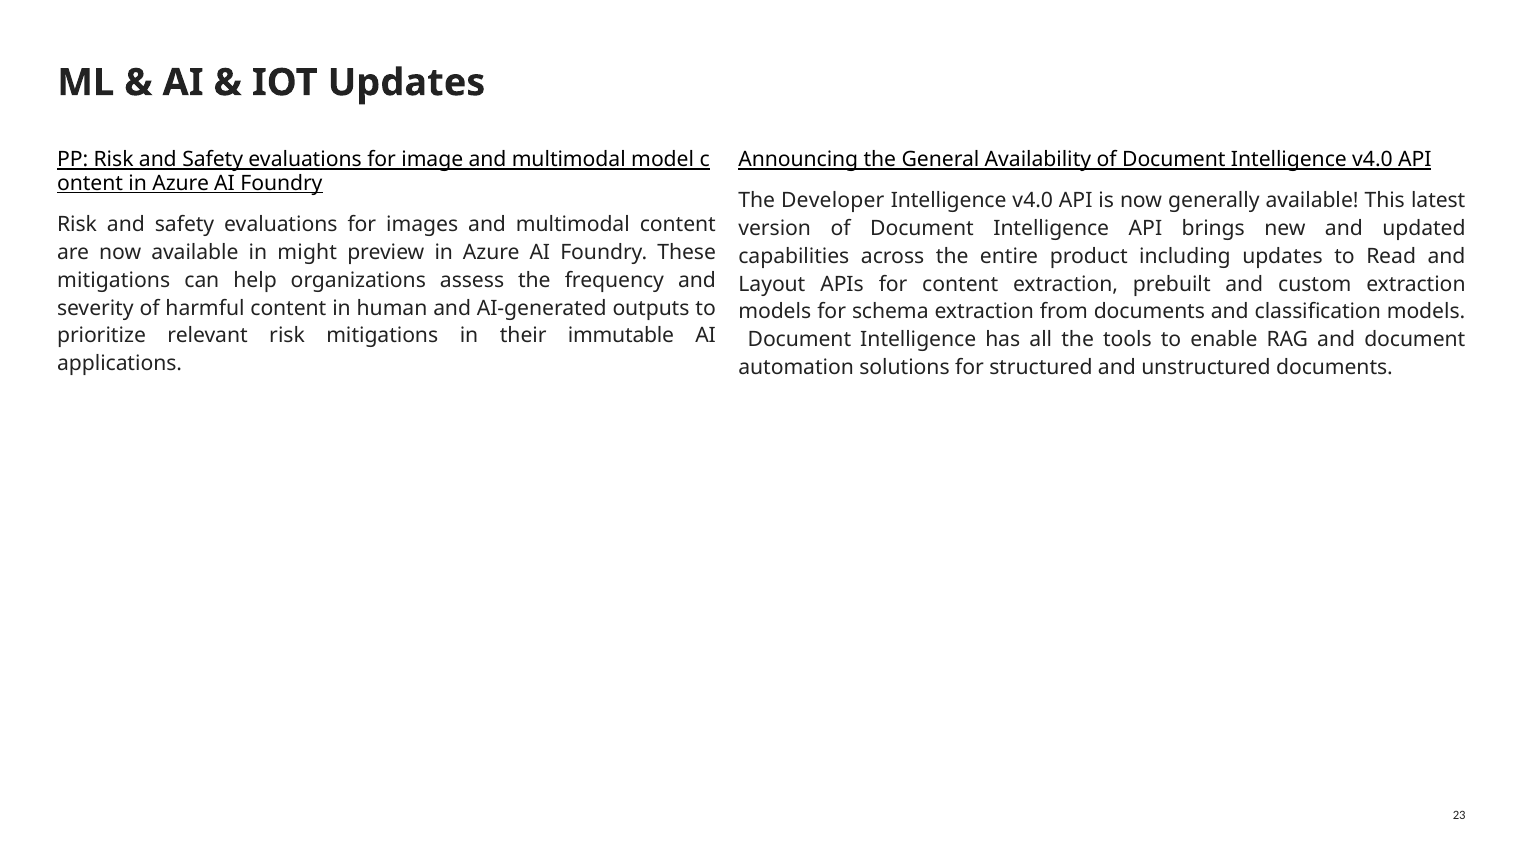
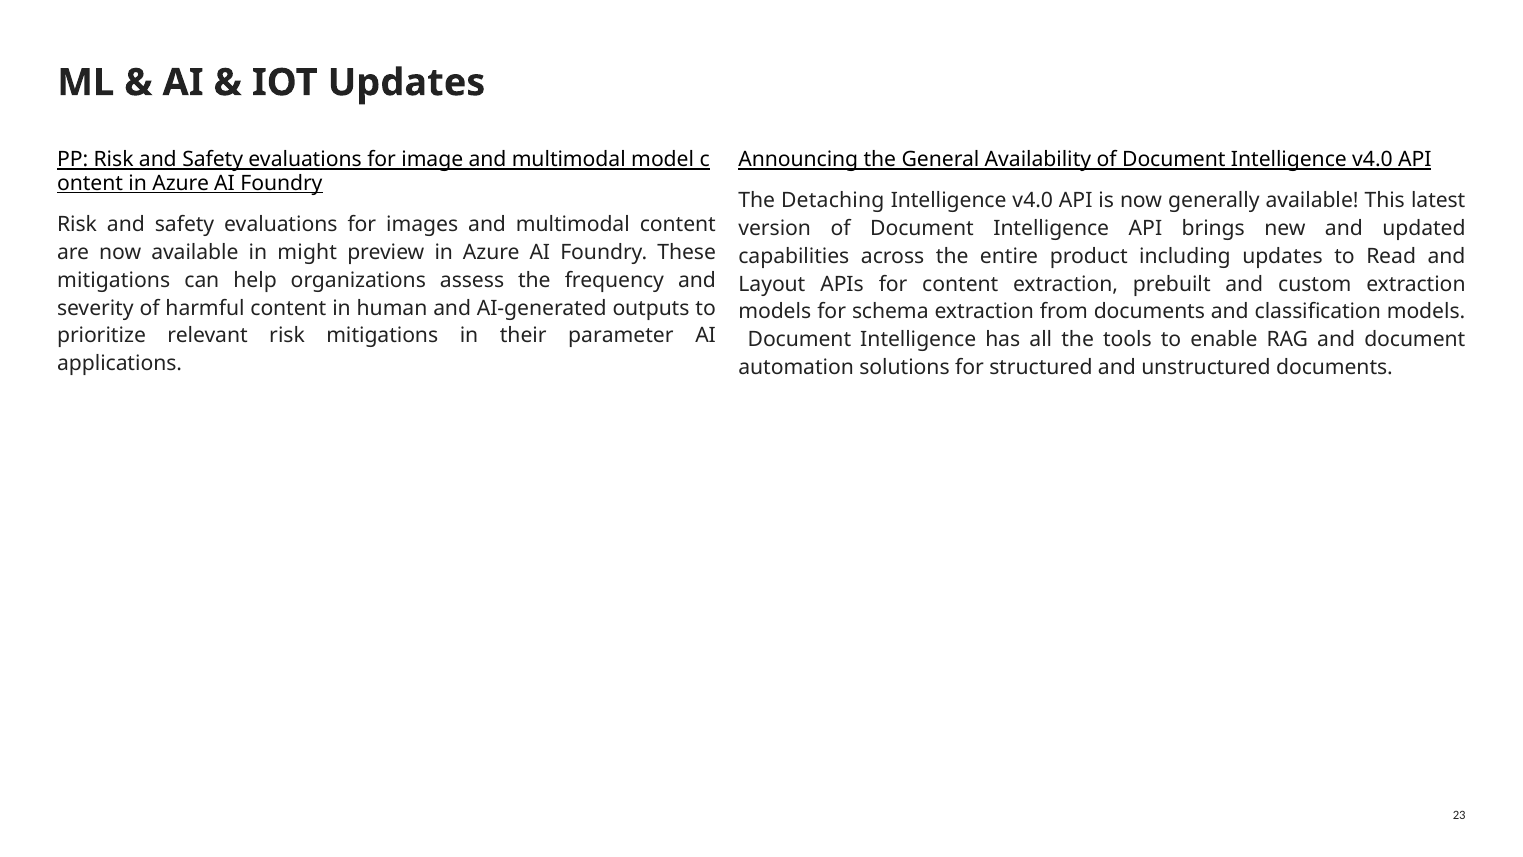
Developer: Developer -> Detaching (833, 200)
immutable: immutable -> parameter (621, 336)
